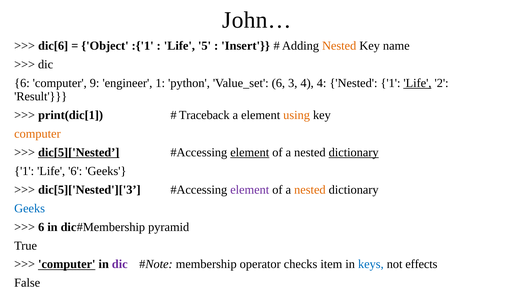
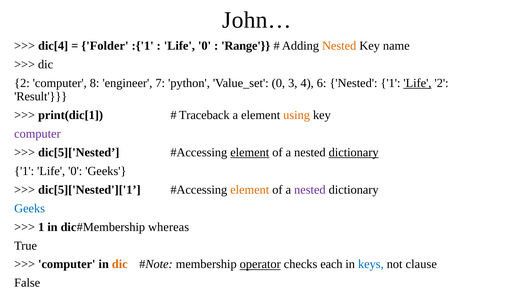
dic[6: dic[6 -> dic[4 (53, 46)
Object: Object -> Folder (105, 46)
5: 5 -> 0 (205, 46)
Insert: Insert -> Range (246, 46)
6: 6 -> 2 (22, 83)
9: 9 -> 8 (95, 83)
engineer 1: 1 -> 7 (160, 83)
Value_set 6: 6 -> 0 (278, 83)
4 4: 4 -> 6 (322, 83)
computer colour: orange -> purple (37, 134)
dic[5]['Nested underline: present -> none (79, 152)
1 Life 6: 6 -> 0 (75, 171)
dic[5]['Nested']['3: dic[5]['Nested']['3 -> dic[5]['Nested']['1 (89, 190)
element colour: purple -> orange (250, 190)
nested colour: orange -> purple (310, 190)
6: 6 -> 1 (41, 227)
pyramid: pyramid -> whereas (169, 227)
computer underline: present -> none (67, 264)
dic colour: purple -> orange (120, 264)
operator underline: none -> present (260, 264)
item: item -> each (331, 264)
effects: effects -> clause (421, 264)
